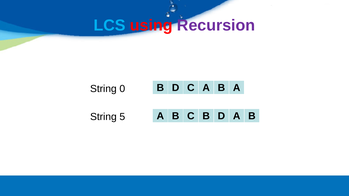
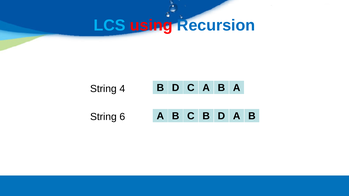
Recursion colour: purple -> blue (216, 25)
0: 0 -> 4 (122, 89)
5: 5 -> 6 (122, 117)
